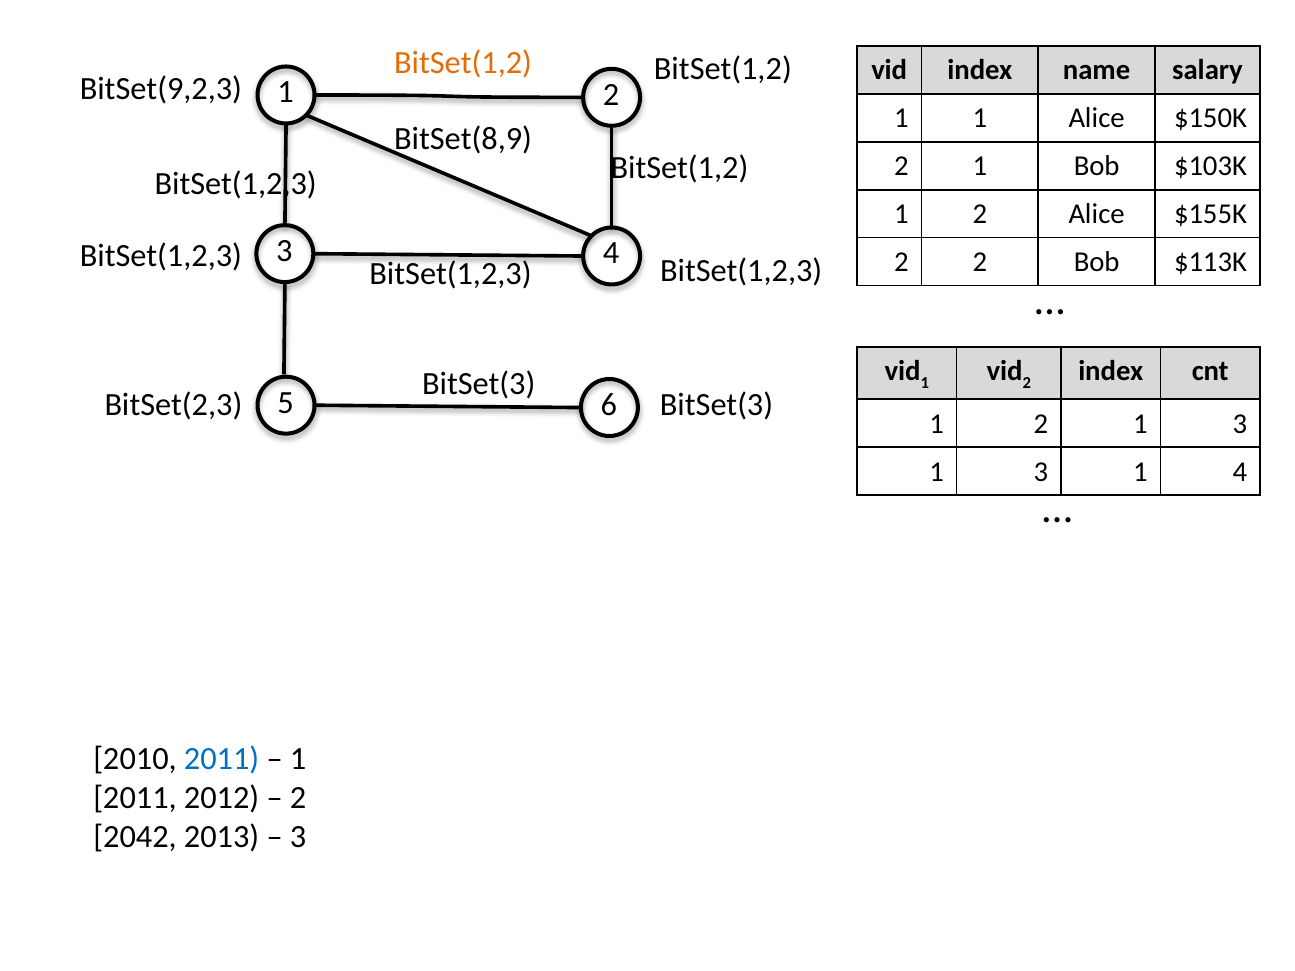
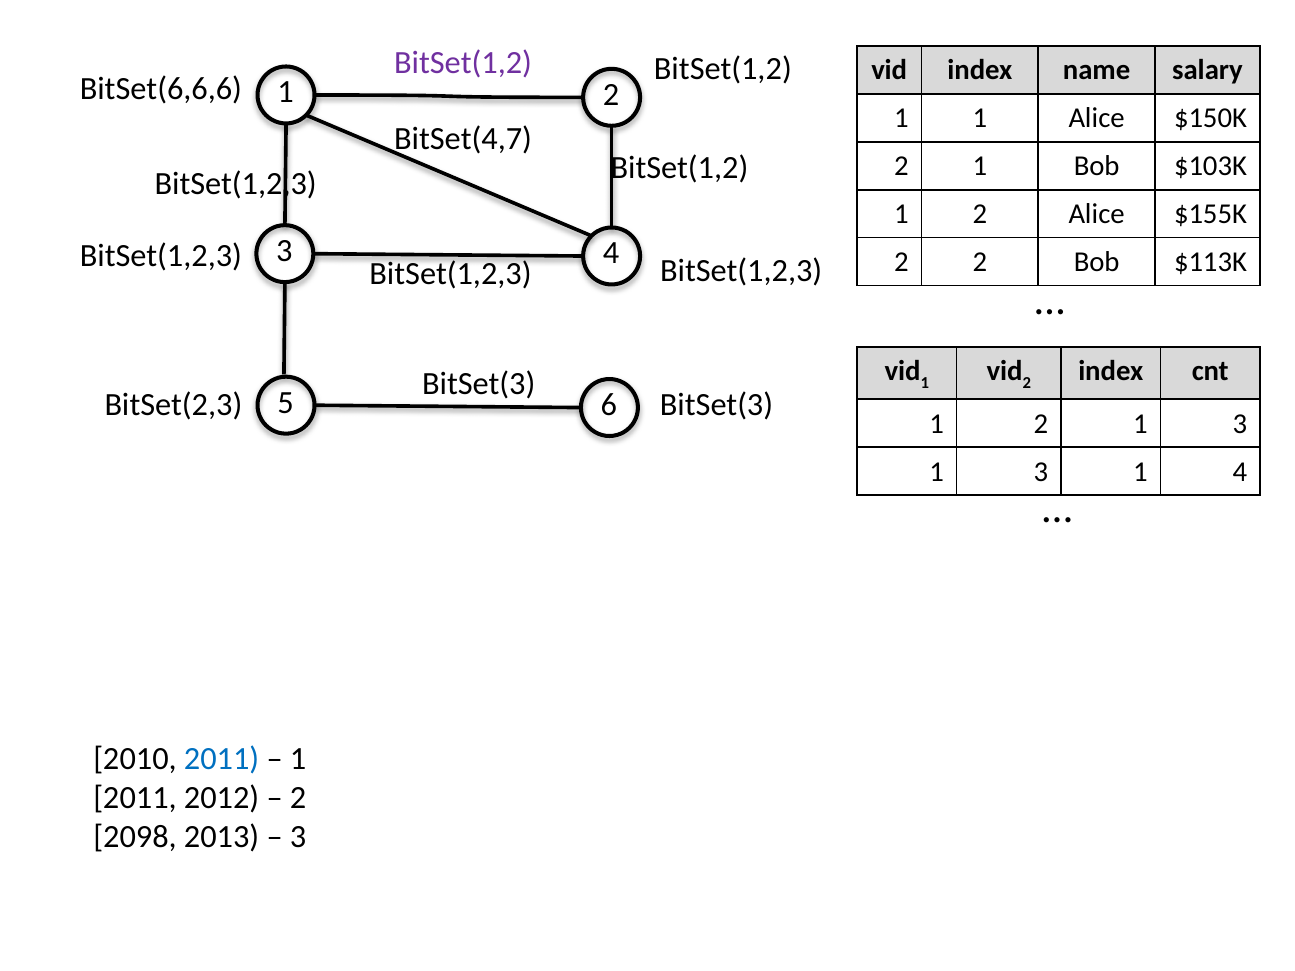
BitSet(1,2 colour: orange -> purple (463, 63)
BitSet(9,2,3: BitSet(9,2,3 -> BitSet(6,6,6 (161, 89)
BitSet(8,9: BitSet(8,9 -> BitSet(4,7 (463, 139)
2042: 2042 -> 2098 (135, 837)
